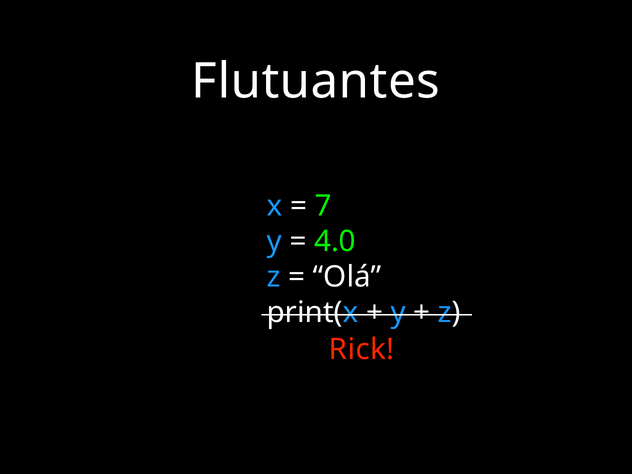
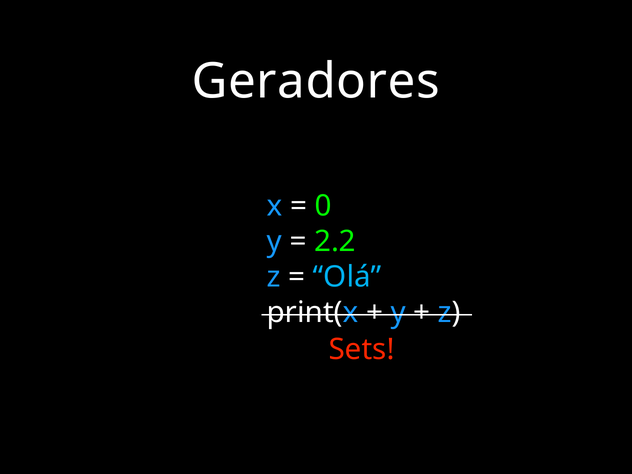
Flutuantes: Flutuantes -> Geradores (316, 81)
7: 7 -> 0 (323, 206)
4.0: 4.0 -> 2.2 (335, 241)
Olá colour: white -> light blue (347, 277)
Rick: Rick -> Sets (362, 350)
